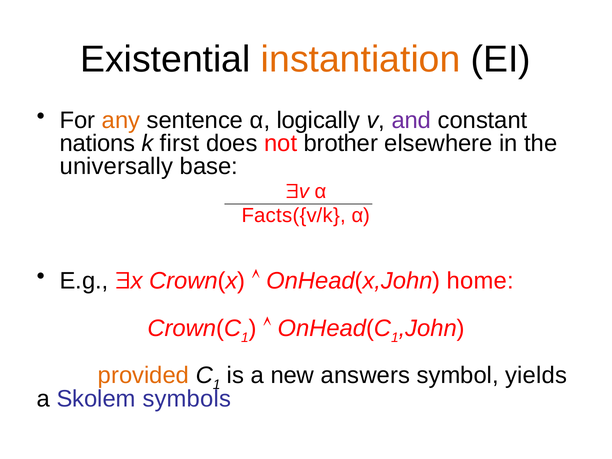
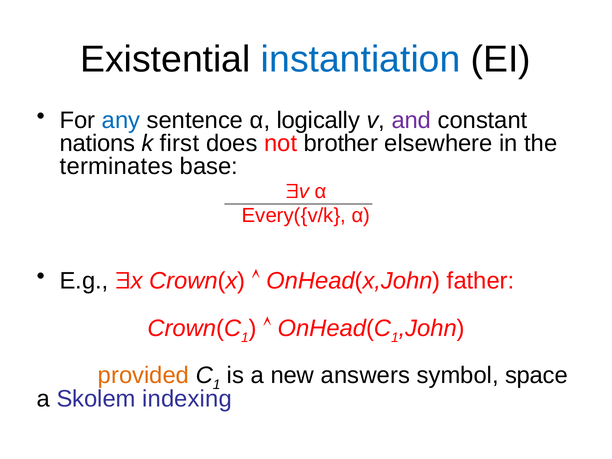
instantiation colour: orange -> blue (361, 59)
any colour: orange -> blue (121, 121)
universally: universally -> terminates (116, 166)
Facts({v/k: Facts({v/k -> Every({v/k (294, 215)
home: home -> father (481, 281)
yields: yields -> space (537, 375)
symbols: symbols -> indexing (187, 399)
